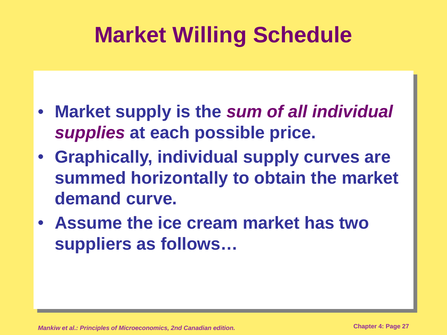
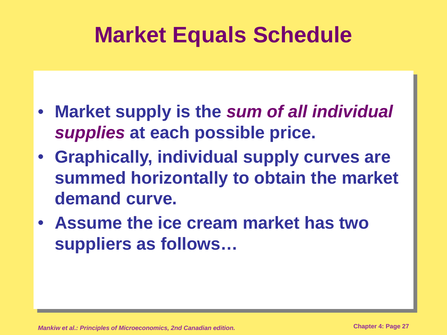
Willing: Willing -> Equals (210, 35)
